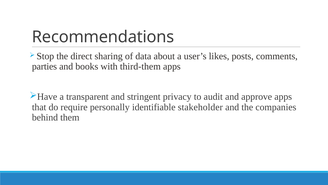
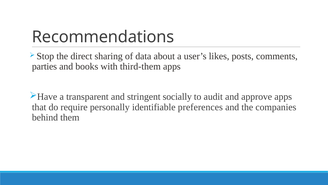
privacy: privacy -> socially (177, 97)
stakeholder: stakeholder -> preferences (200, 107)
